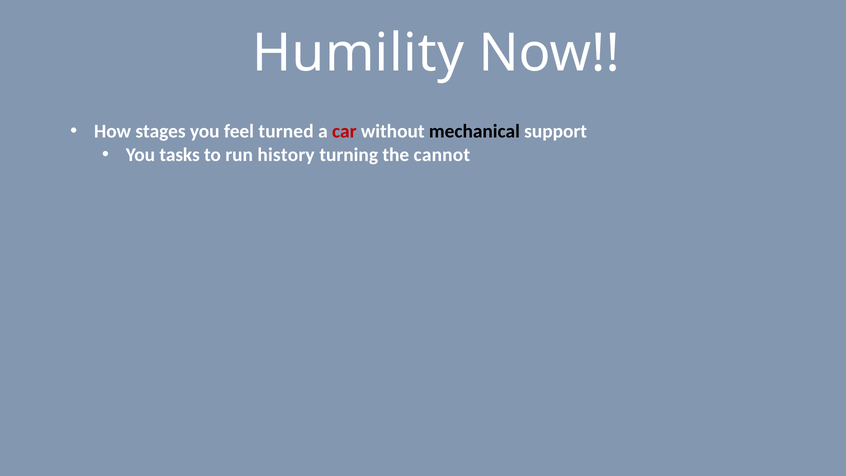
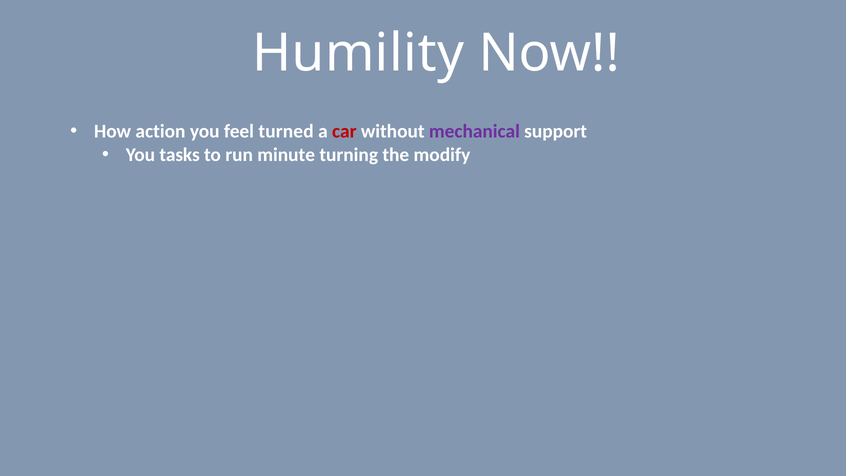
stages: stages -> action (160, 131)
mechanical colour: black -> purple (474, 131)
history: history -> minute (286, 155)
cannot: cannot -> modify (442, 155)
